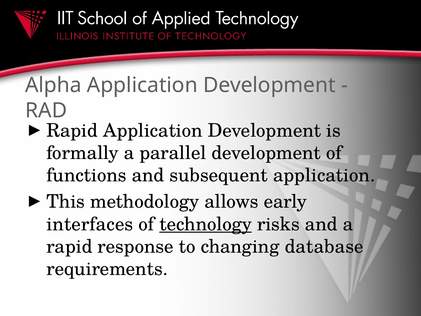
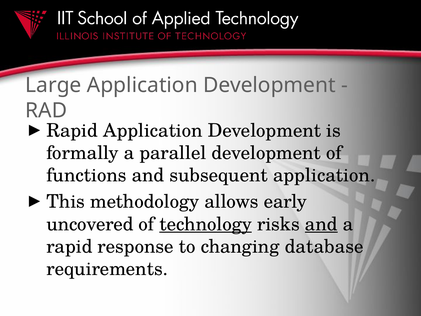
Alpha: Alpha -> Large (53, 85)
interfaces: interfaces -> uncovered (90, 224)
and underline: none -> present (321, 224)
